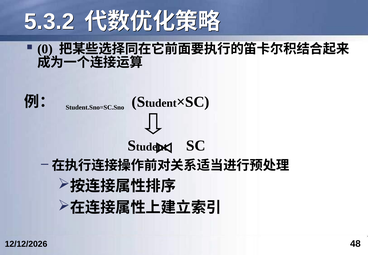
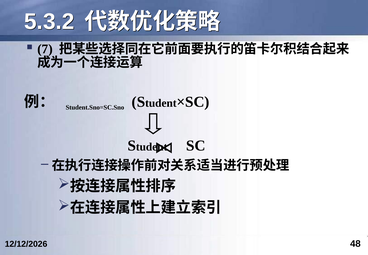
0: 0 -> 7 (45, 49)
